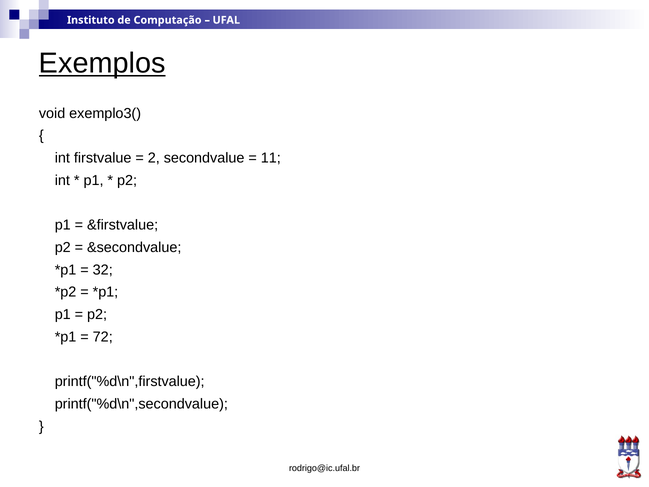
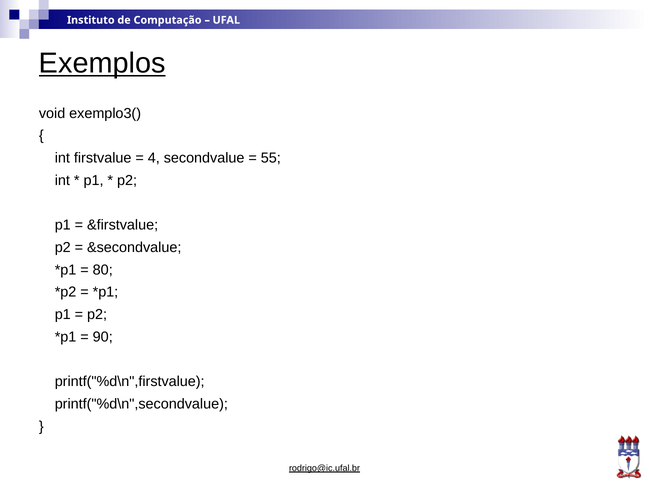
2: 2 -> 4 (154, 158)
11: 11 -> 55 (271, 158)
32: 32 -> 80 (103, 270)
72: 72 -> 90 (103, 337)
rodrigo@ic.ufal.br underline: none -> present (324, 468)
